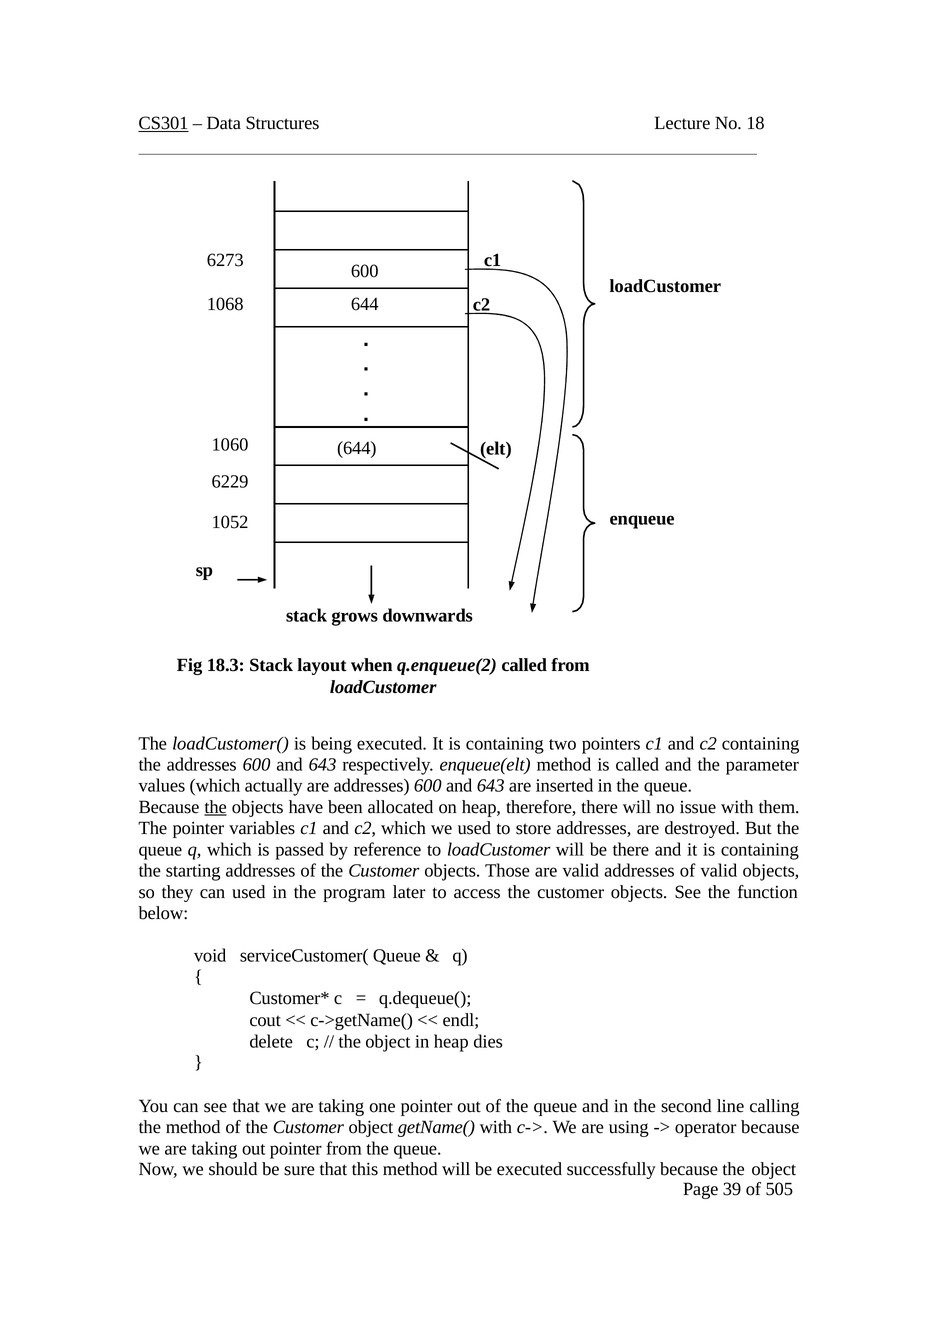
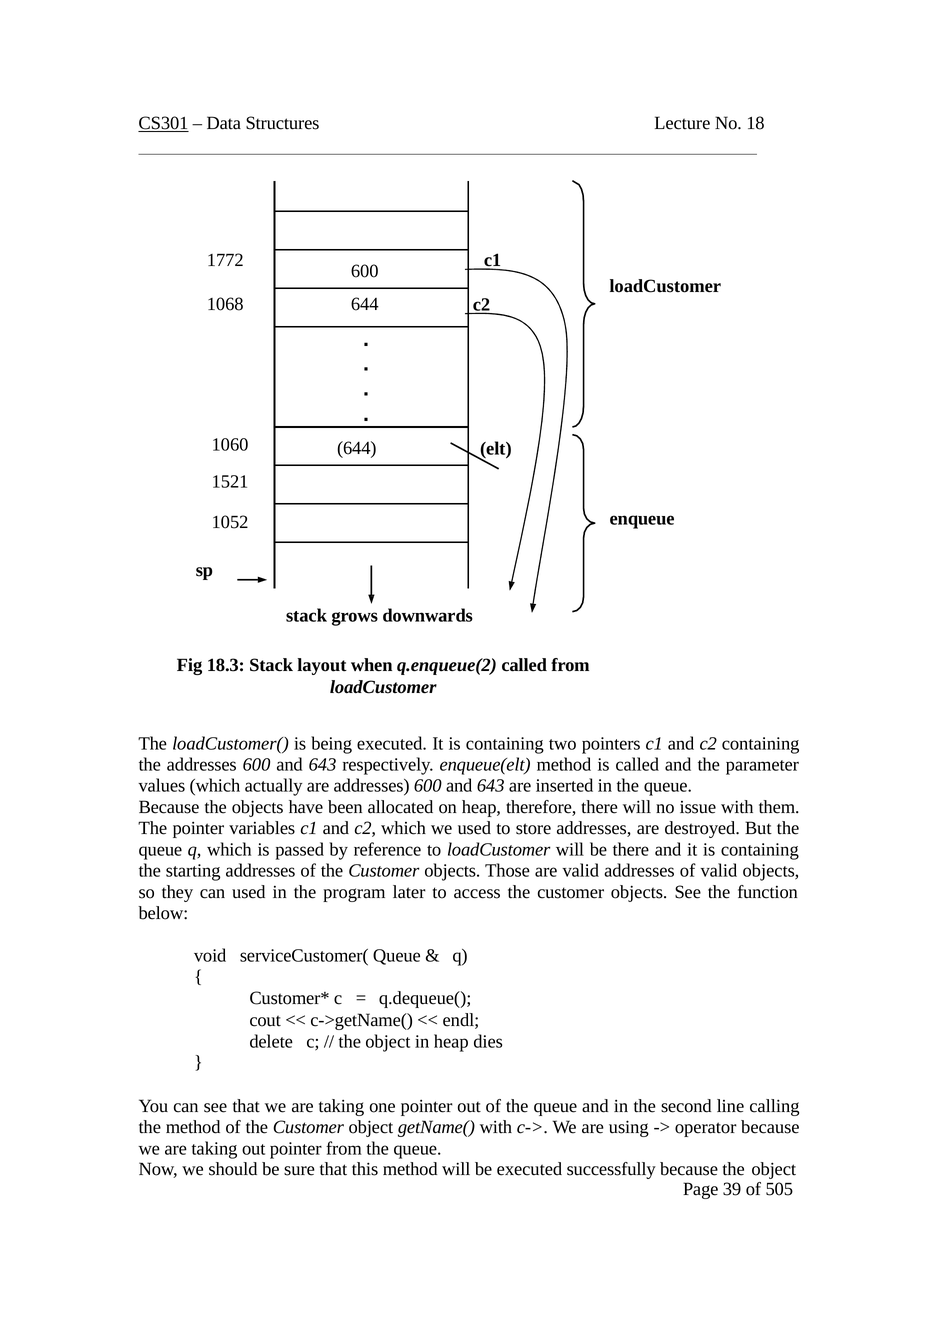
6273: 6273 -> 1772 (225, 260)
6229: 6229 -> 1521 (230, 482)
the underline: present -> none (216, 807)
